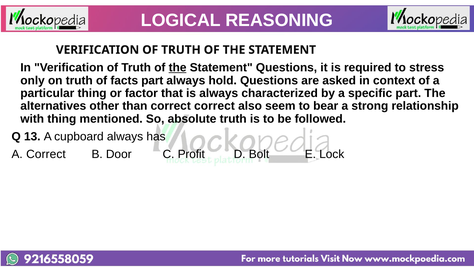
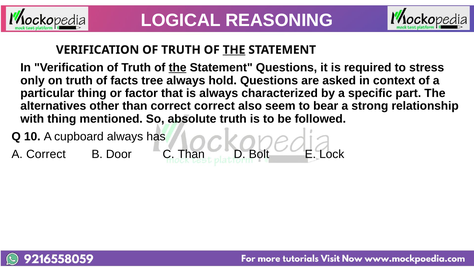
THE underline: none -> present (234, 50)
facts part: part -> tree (152, 80)
13: 13 -> 10 (32, 136)
C Profit: Profit -> Than (191, 154)
